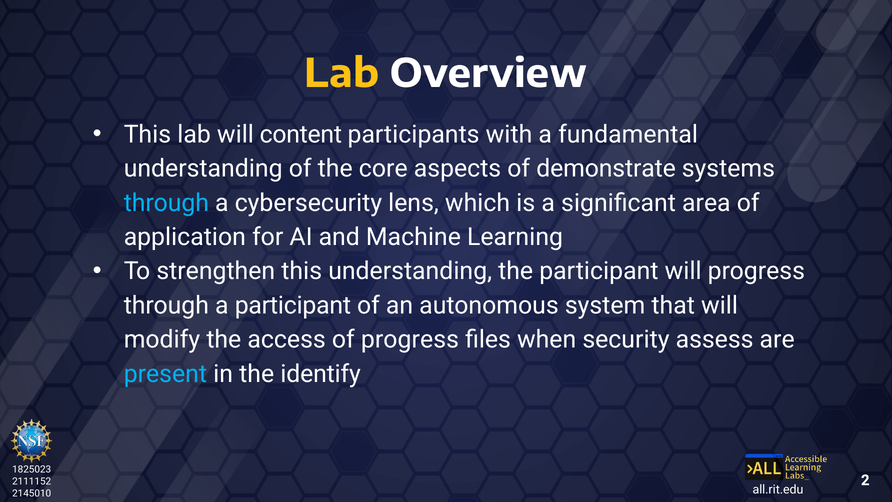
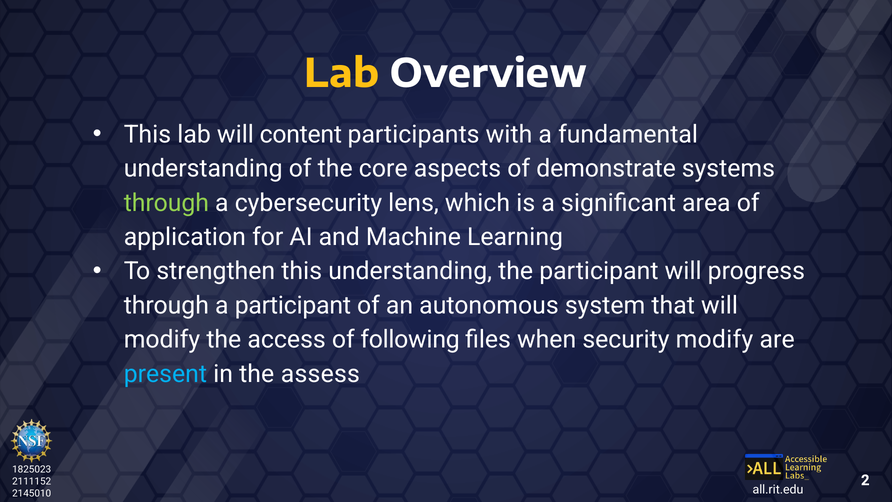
through colour: light blue -> light green (166, 203)
of progress: progress -> following (410, 340)
security assess: assess -> modify (714, 340)
identify: identify -> assess (320, 374)
